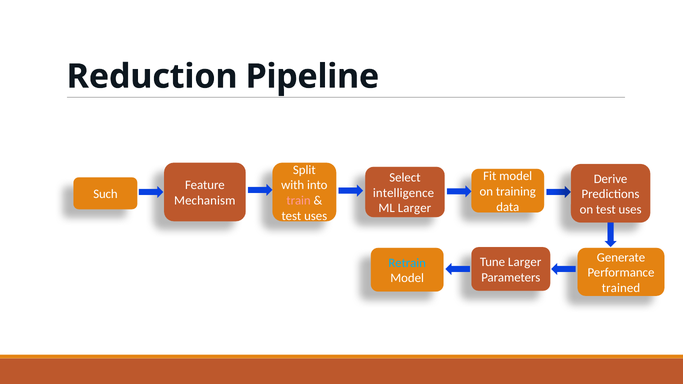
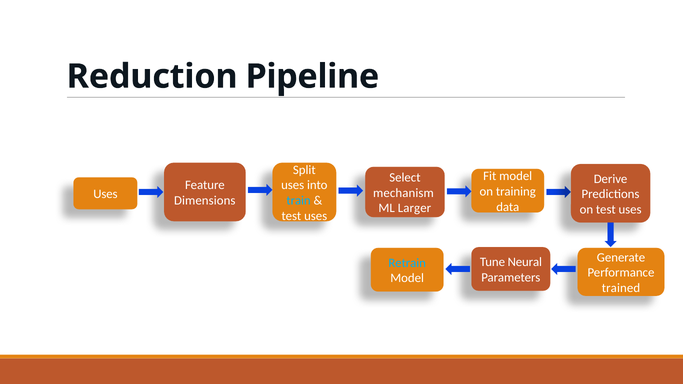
with: with -> uses (293, 185)
intelligence: intelligence -> mechanism (403, 193)
Such: Such -> Uses (105, 194)
Mechanism: Mechanism -> Dimensions (205, 201)
train colour: pink -> light blue (299, 201)
Tune Larger: Larger -> Neural (525, 262)
